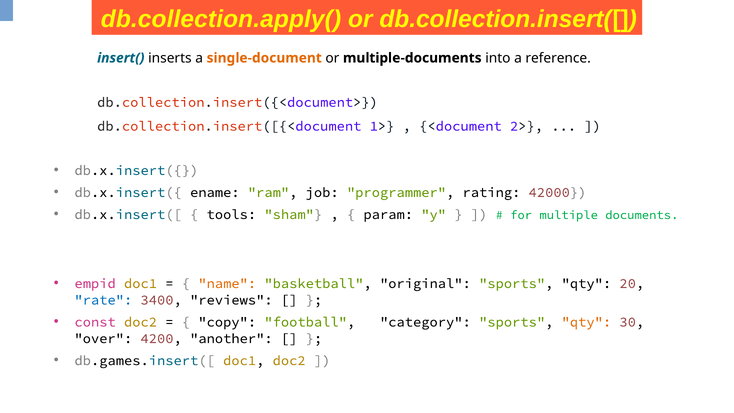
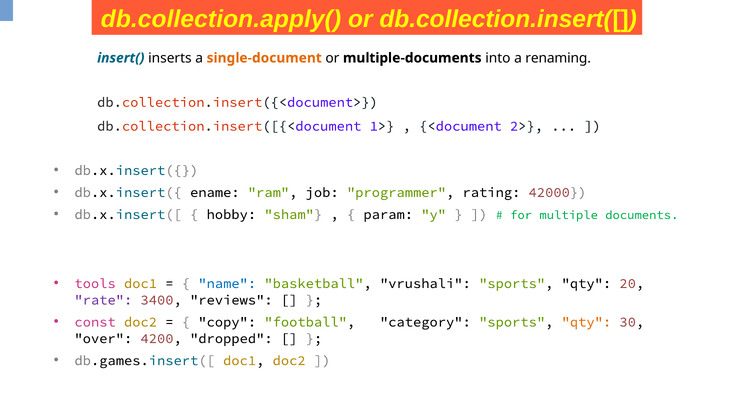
reference: reference -> renaming (558, 58)
tools: tools -> hobby (231, 214)
empid: empid -> tools (95, 283)
name colour: orange -> blue (227, 283)
original: original -> vrushali (425, 283)
rate colour: blue -> purple (103, 300)
another: another -> dropped (231, 338)
